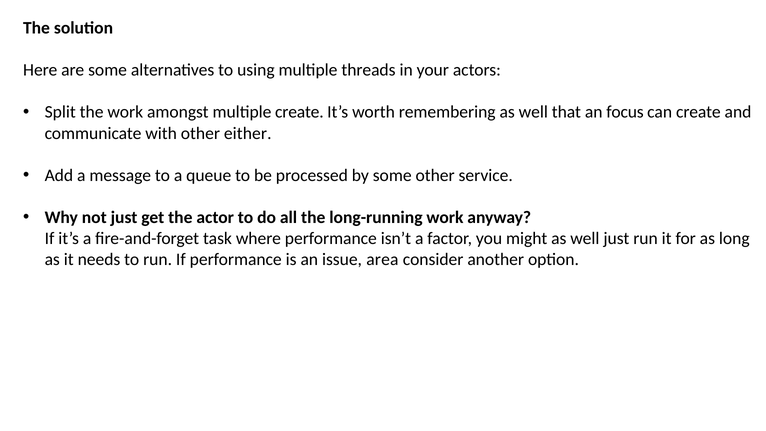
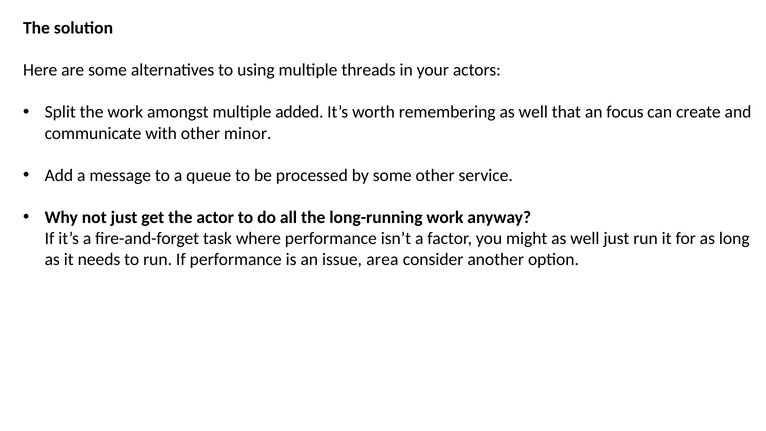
multiple create: create -> added (299, 112)
either: either -> minor (248, 133)
